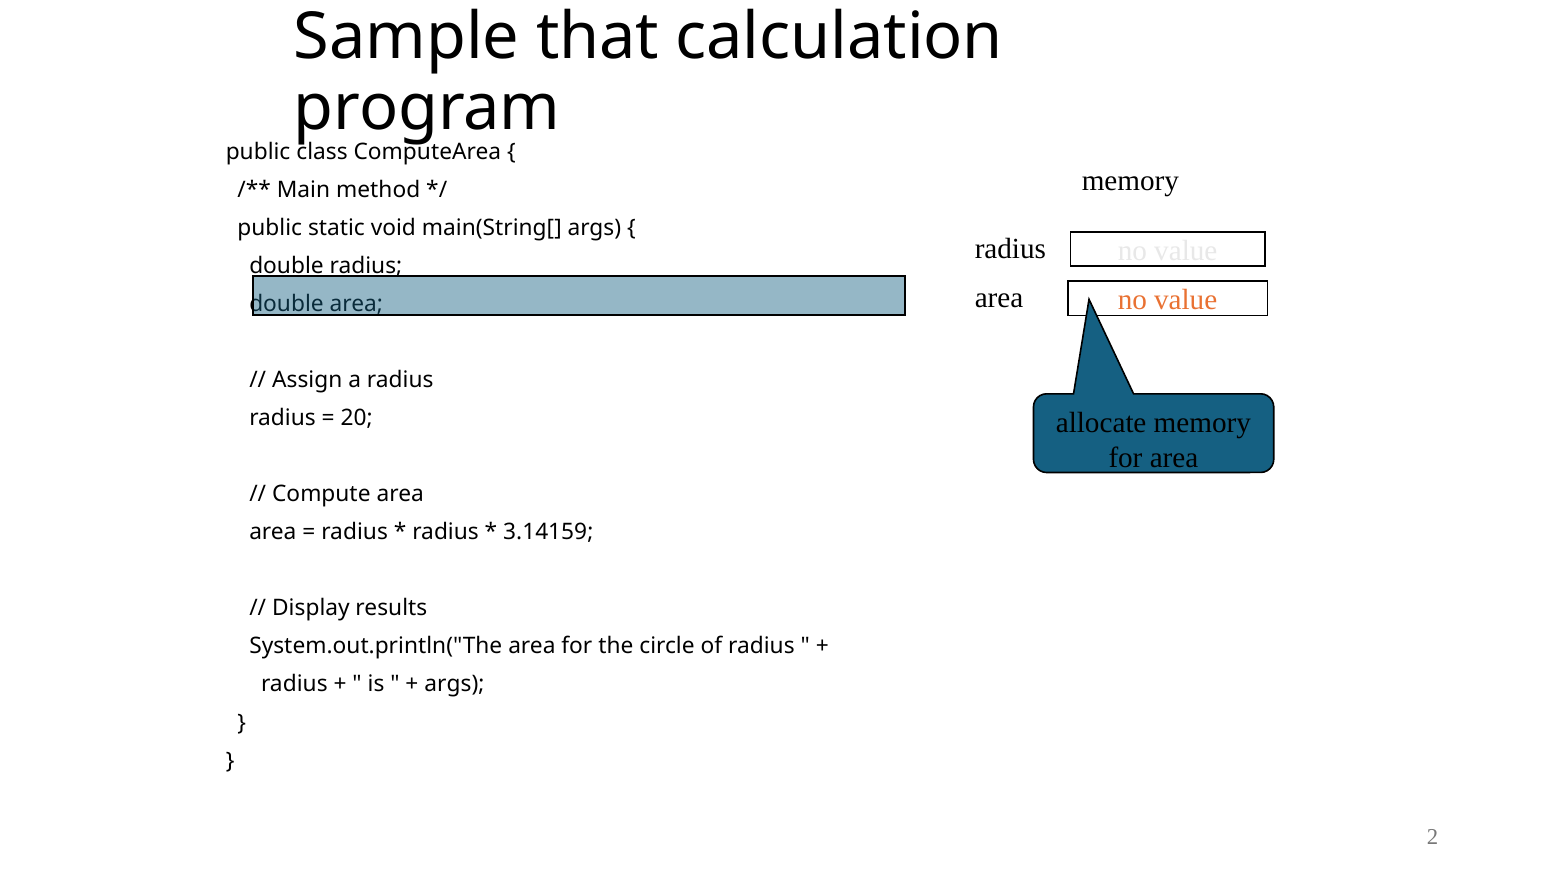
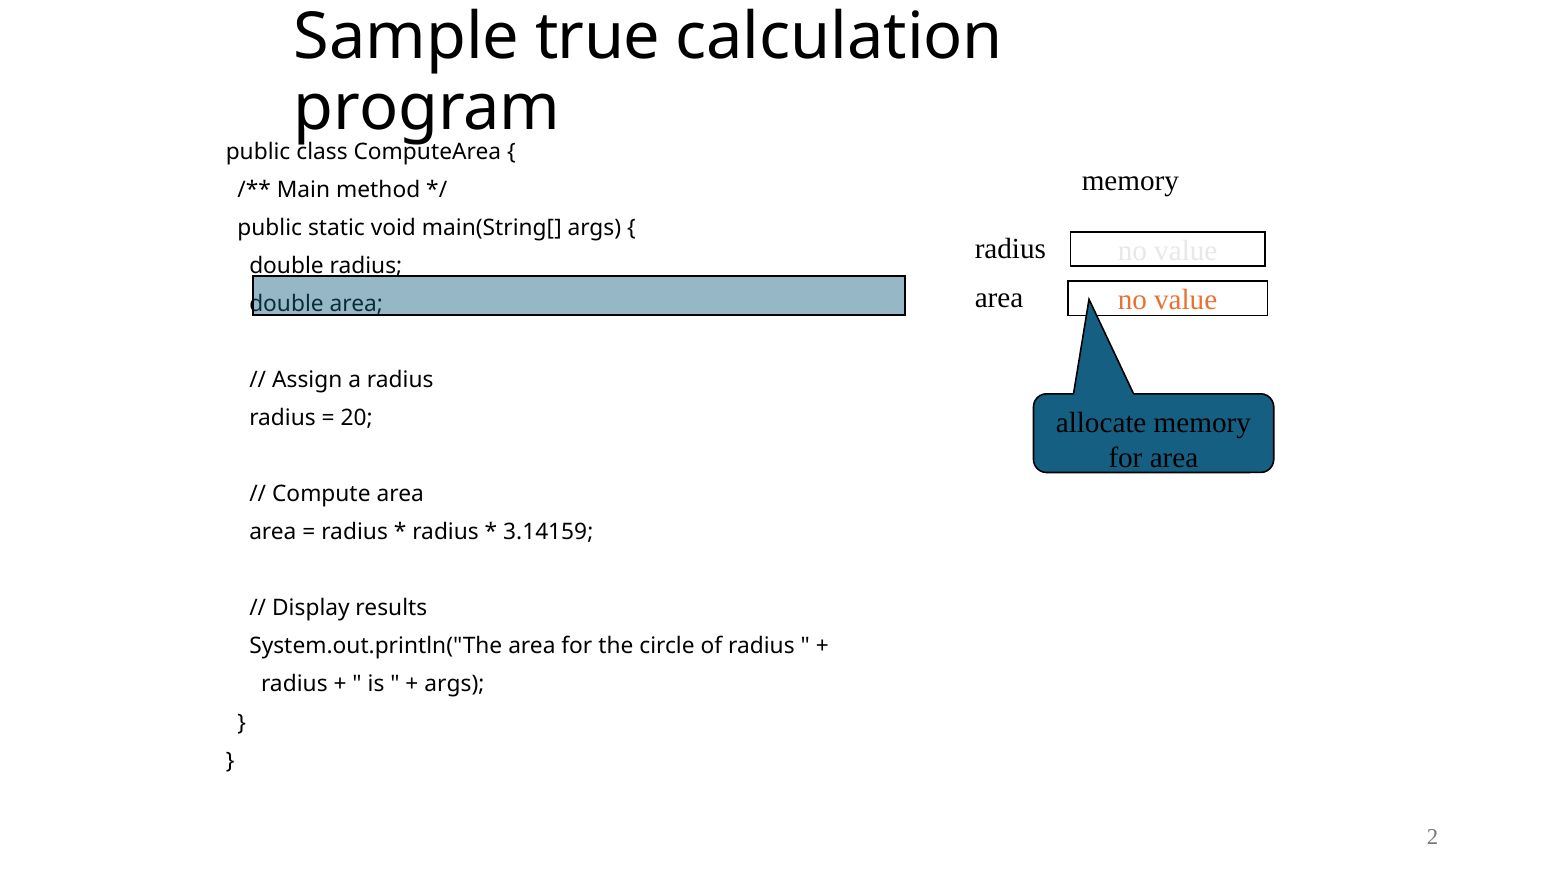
that: that -> true (598, 38)
